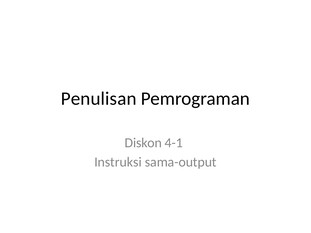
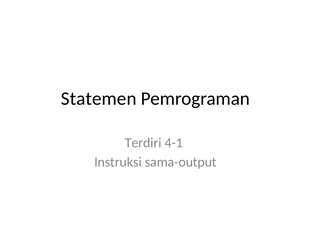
Penulisan: Penulisan -> Statemen (99, 99)
Diskon: Diskon -> Terdiri (143, 143)
